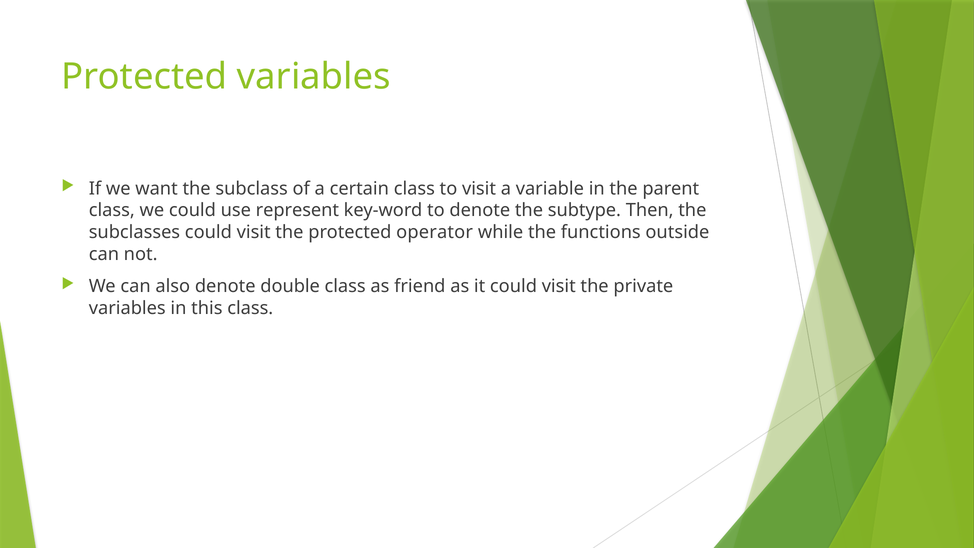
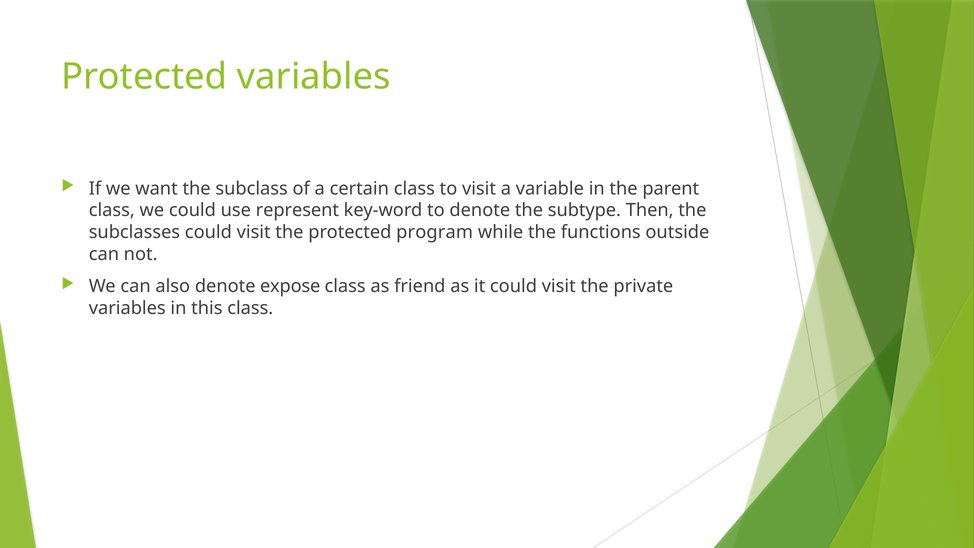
operator: operator -> program (435, 232)
double: double -> expose (290, 286)
